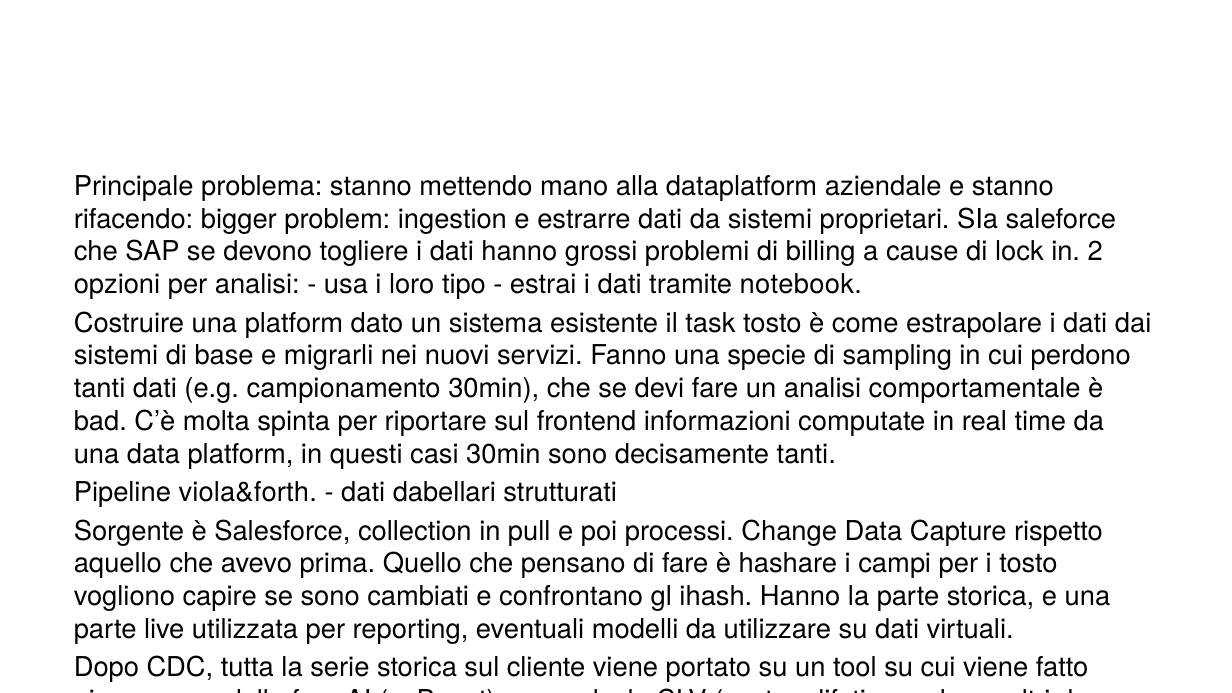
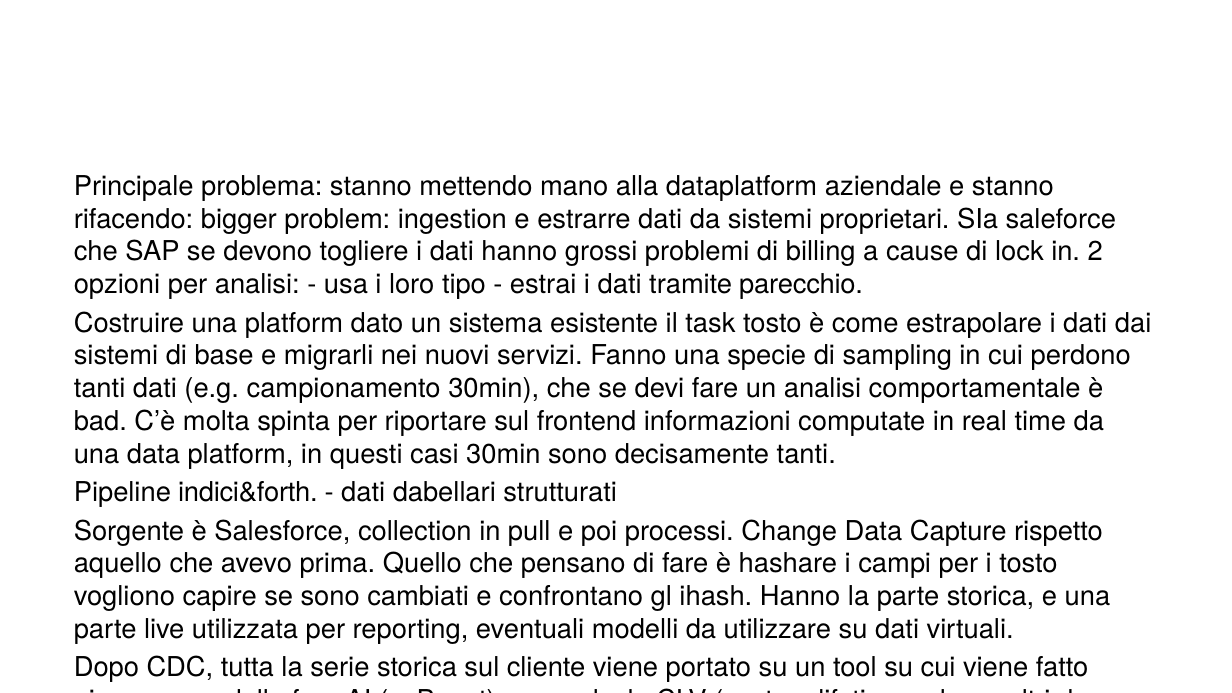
tramite notebook: notebook -> parecchio (801, 285)
viola&forth: viola&forth -> indici&forth (248, 493)
